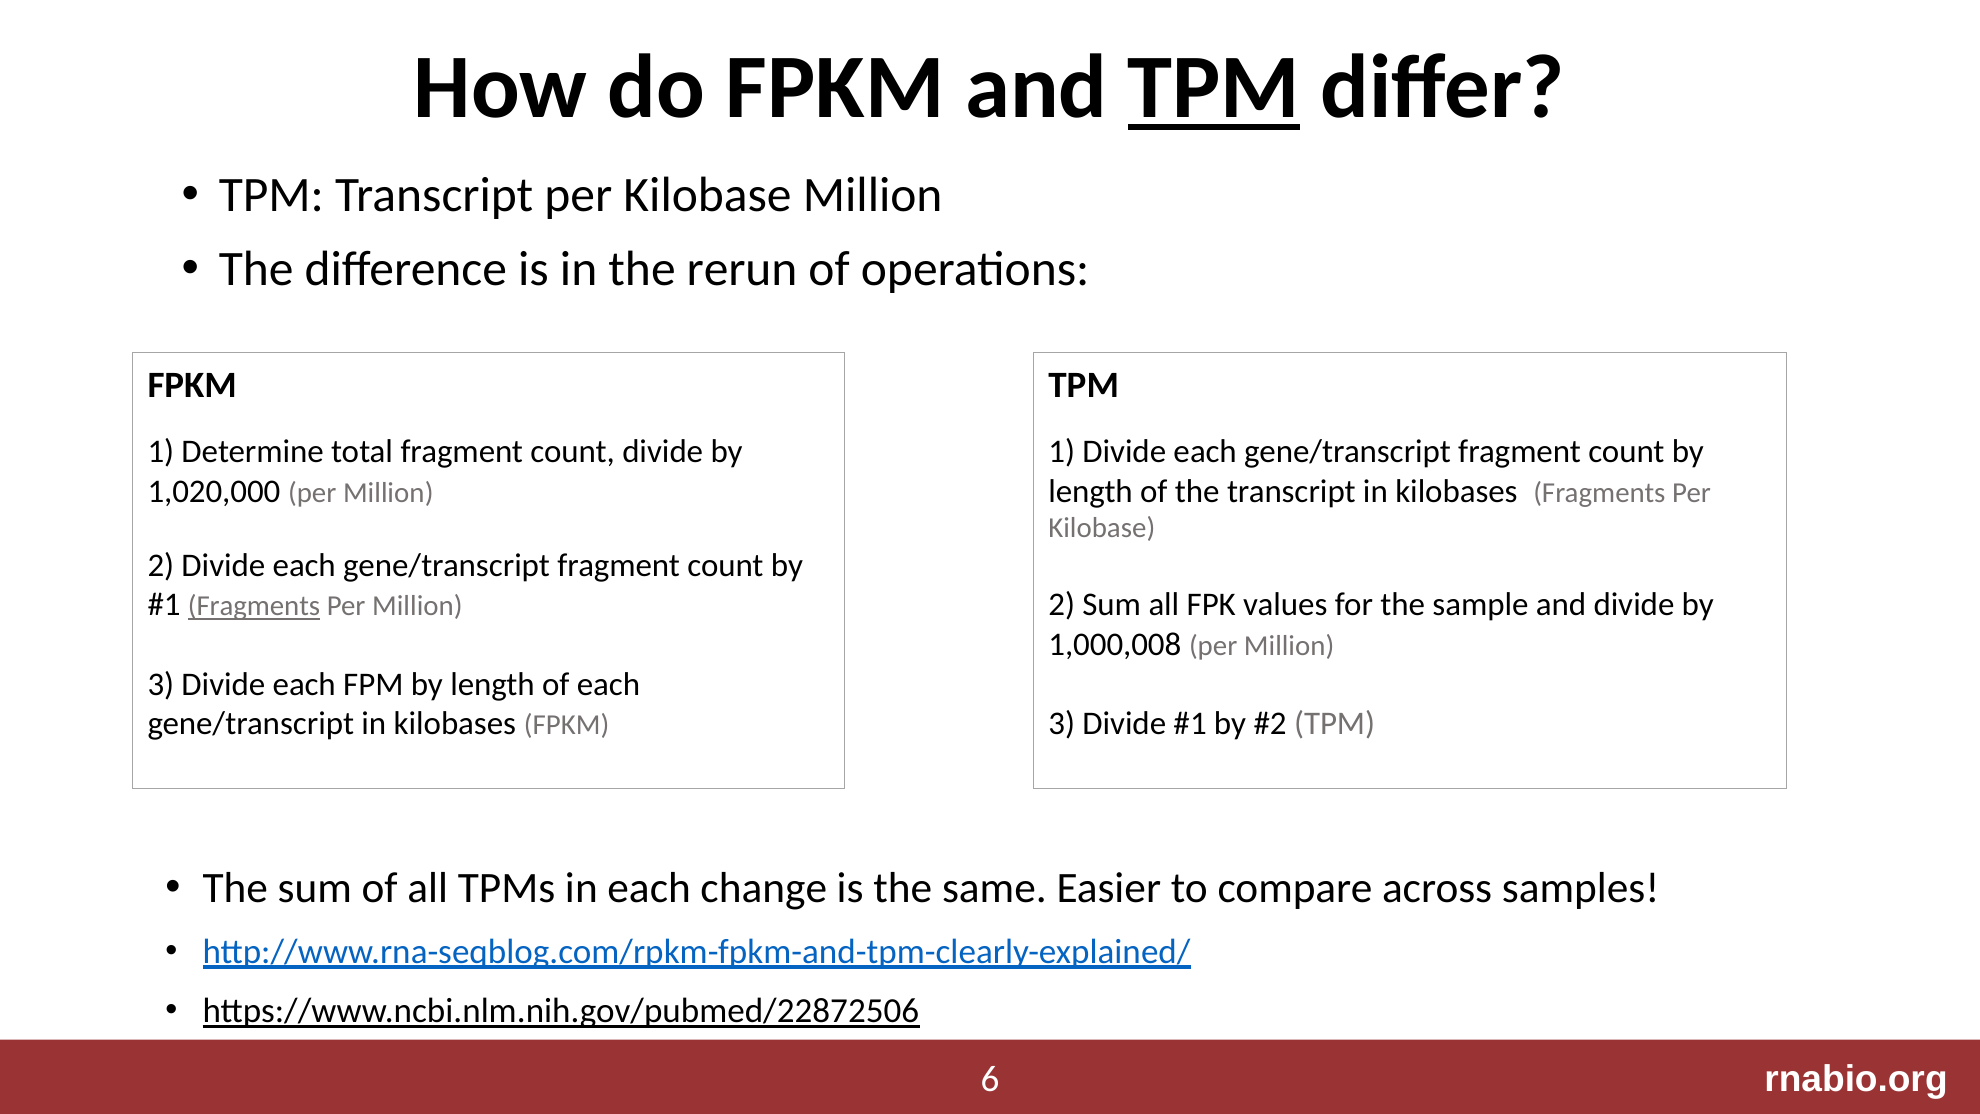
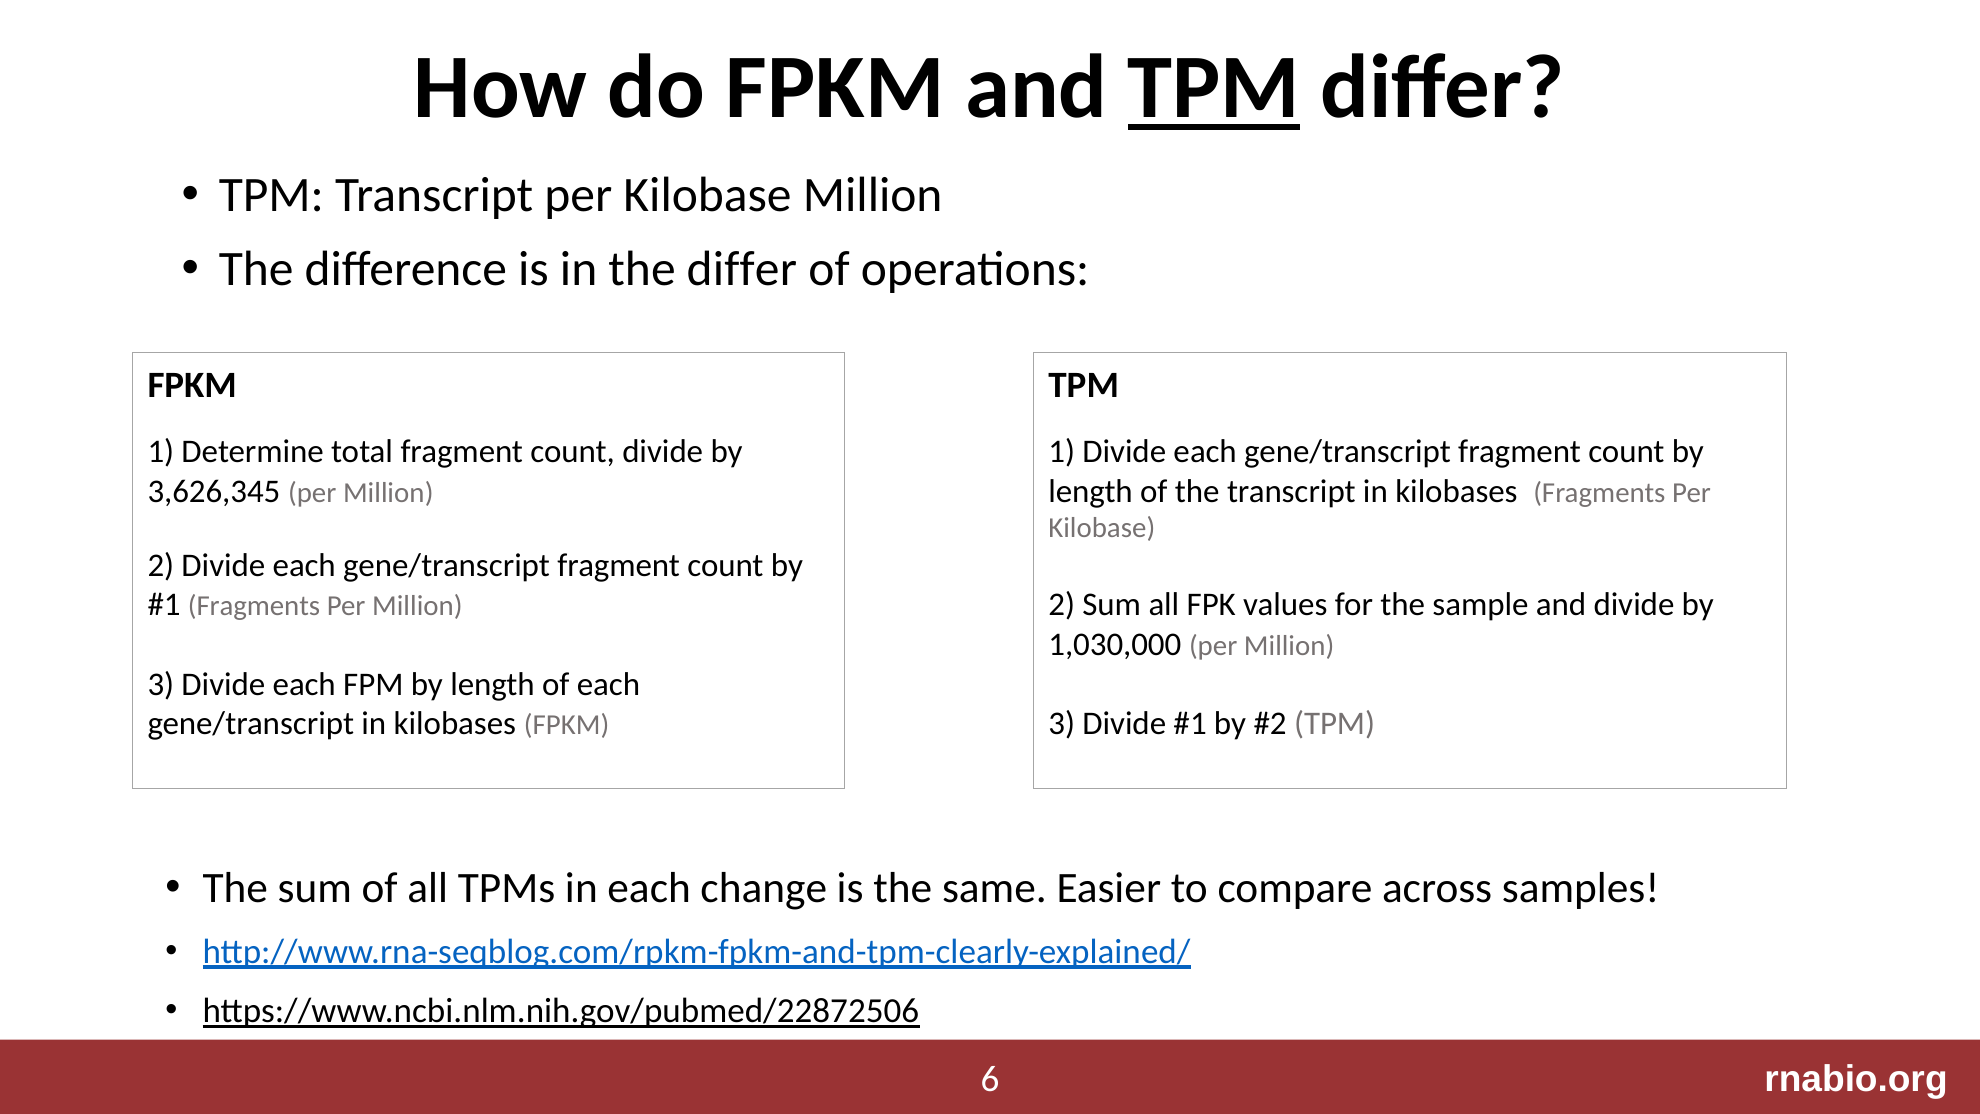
the rerun: rerun -> differ (742, 269)
1,020,000: 1,020,000 -> 3,626,345 (214, 491)
Fragments underline: present -> none (254, 606)
1,000,008: 1,000,008 -> 1,030,000 (1115, 645)
